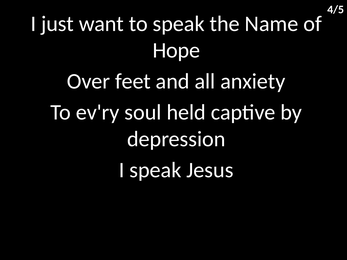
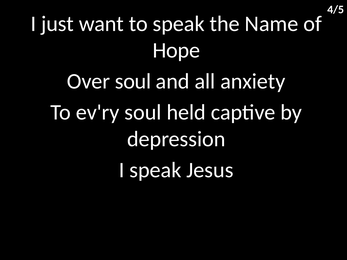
Over feet: feet -> soul (133, 81)
